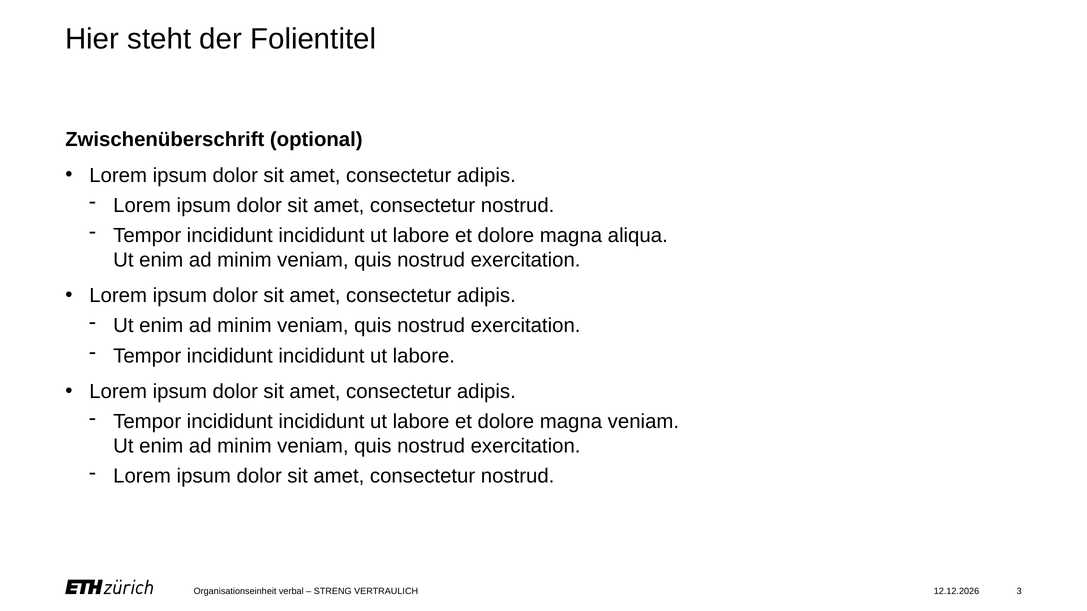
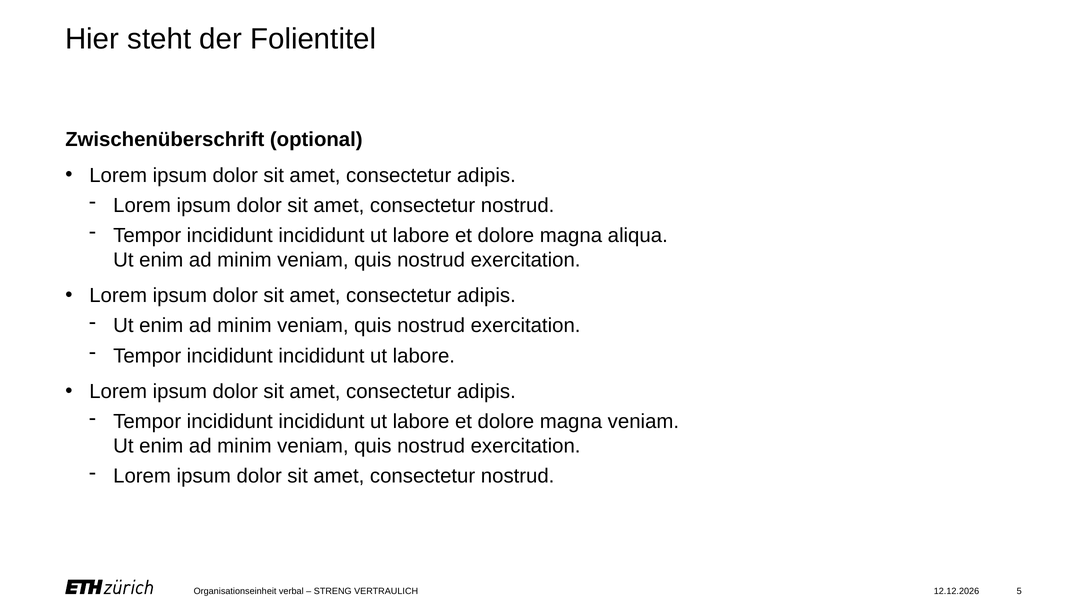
3: 3 -> 5 (1019, 592)
